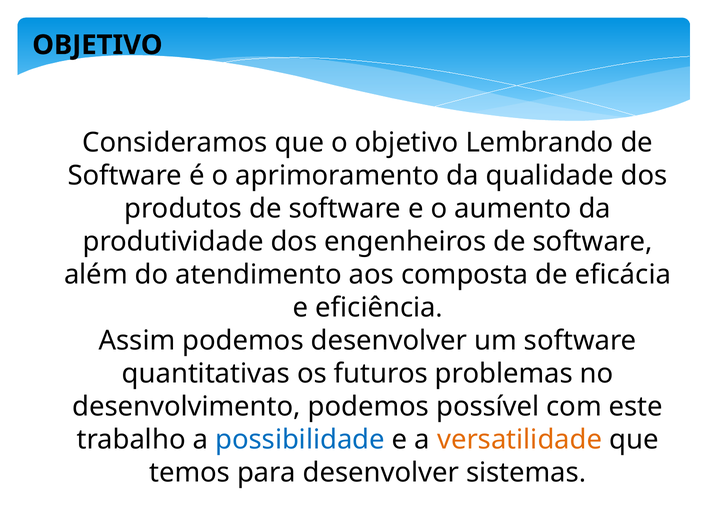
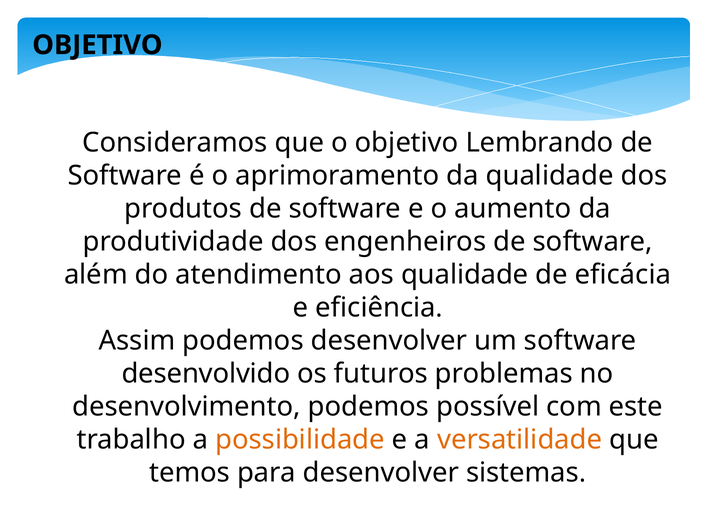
aos composta: composta -> qualidade (465, 275)
quantitativas: quantitativas -> desenvolvido (206, 374)
possibilidade colour: blue -> orange (300, 440)
